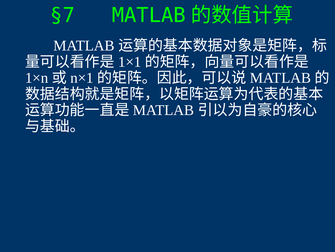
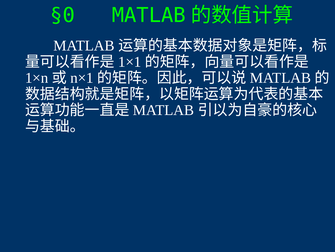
§7: §7 -> §0 (63, 15)
